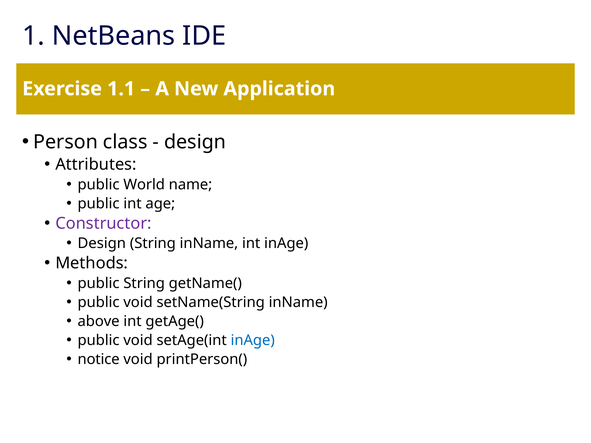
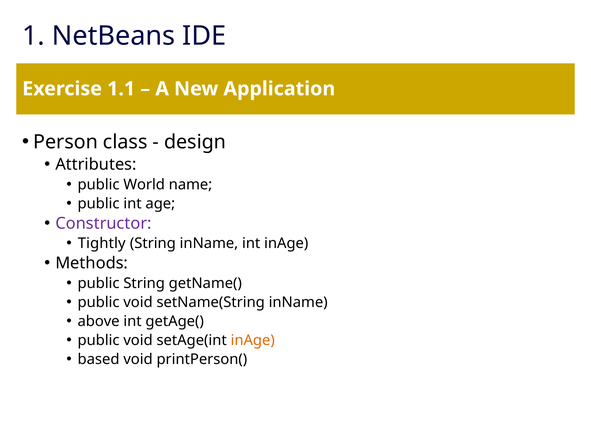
Design: Design -> Tightly (102, 243)
inAge colour: blue -> orange (253, 340)
notice: notice -> based (99, 359)
